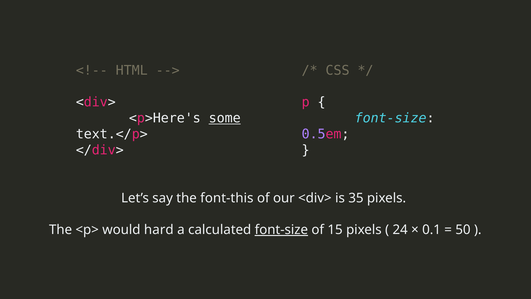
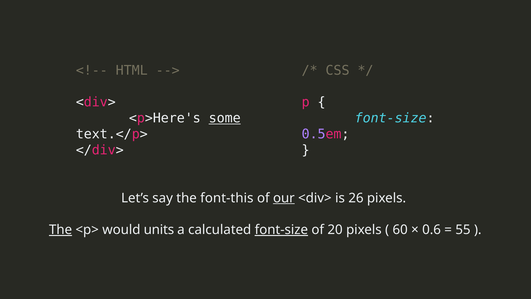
our underline: none -> present (284, 198)
35: 35 -> 26 (356, 198)
The underline: none -> present (61, 230)
hard: hard -> units (159, 230)
15: 15 -> 20 (335, 230)
24: 24 -> 60 (400, 230)
0.1: 0.1 -> 0.6 (432, 230)
50: 50 -> 55 (463, 230)
